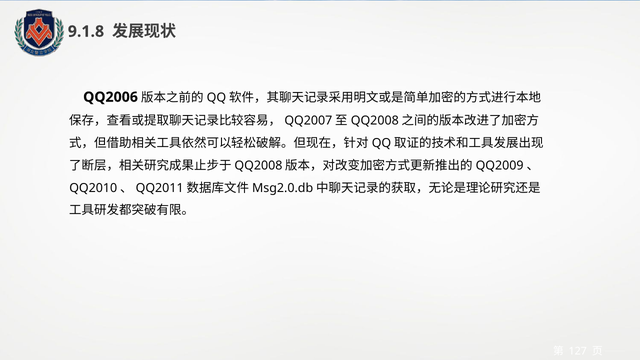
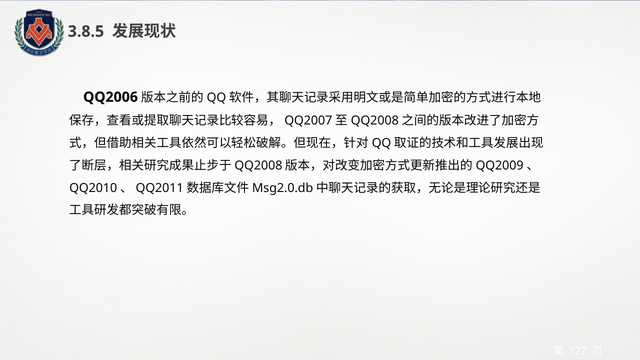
9.1.8: 9.1.8 -> 3.8.5 (86, 31)
